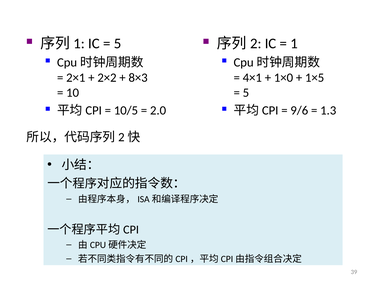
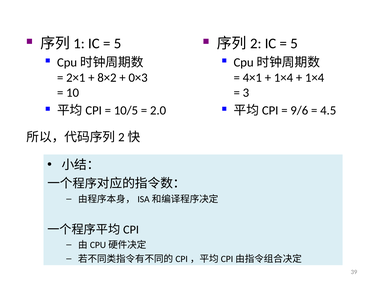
1: 1 -> 5 (294, 44)
2×2: 2×2 -> 8×2 (107, 78)
8×3: 8×3 -> 0×3 (138, 78)
1×0: 1×0 -> 1×4 (283, 78)
1×5: 1×5 -> 1×4 (315, 78)
5: 5 -> 3 (246, 93)
1.3: 1.3 -> 4.5 (328, 111)
